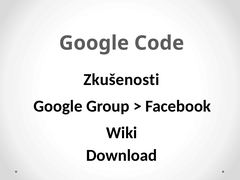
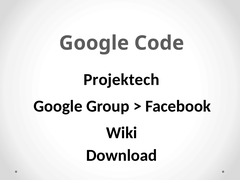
Zkušenosti: Zkušenosti -> Projektech (121, 80)
